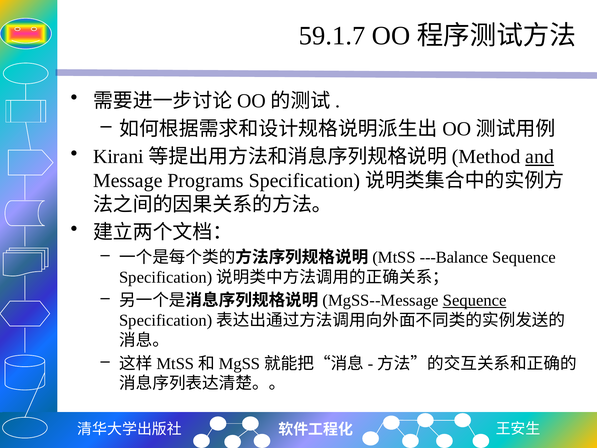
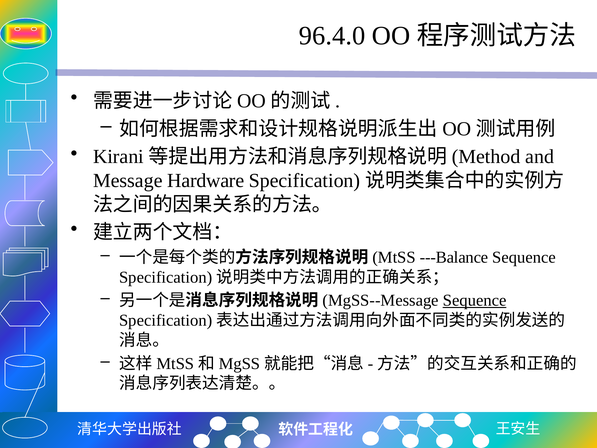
59.1.7: 59.1.7 -> 96.4.0 (332, 36)
and underline: present -> none (540, 157)
Programs: Programs -> Hardware (206, 180)
